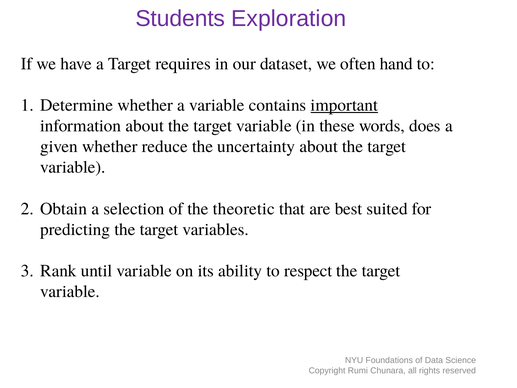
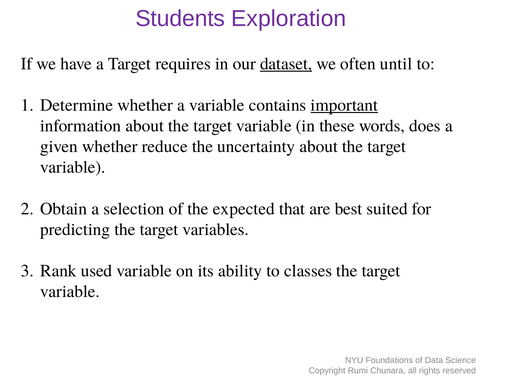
dataset underline: none -> present (286, 64)
hand: hand -> until (396, 64)
theoretic: theoretic -> expected (244, 209)
until: until -> used (97, 271)
respect: respect -> classes (308, 271)
